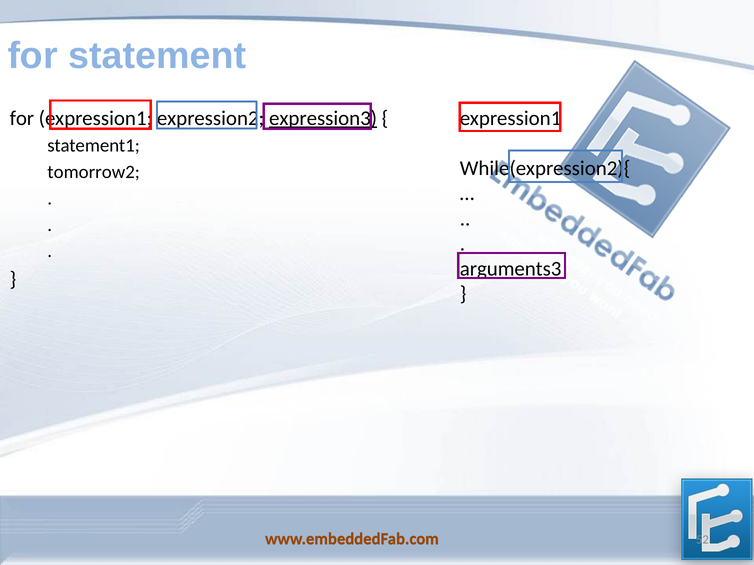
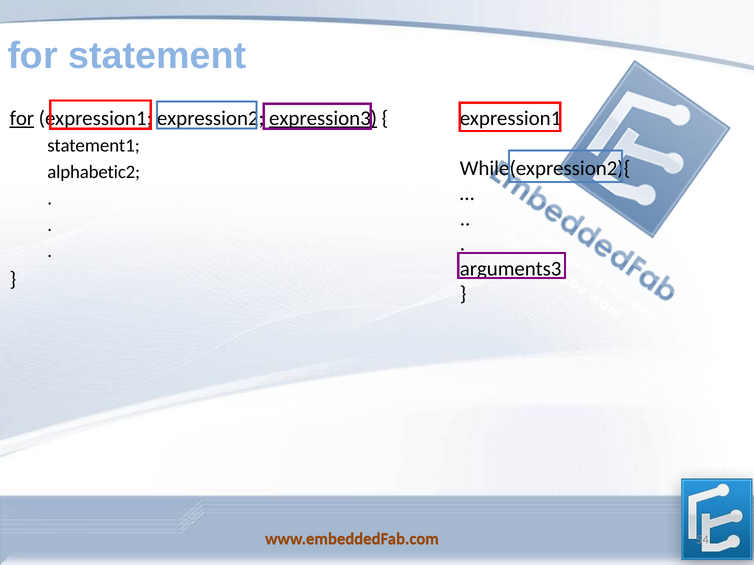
for underline: none -> present (22, 118)
tomorrow2: tomorrow2 -> alphabetic2 (94, 172)
52: 52 -> 54 (702, 540)
